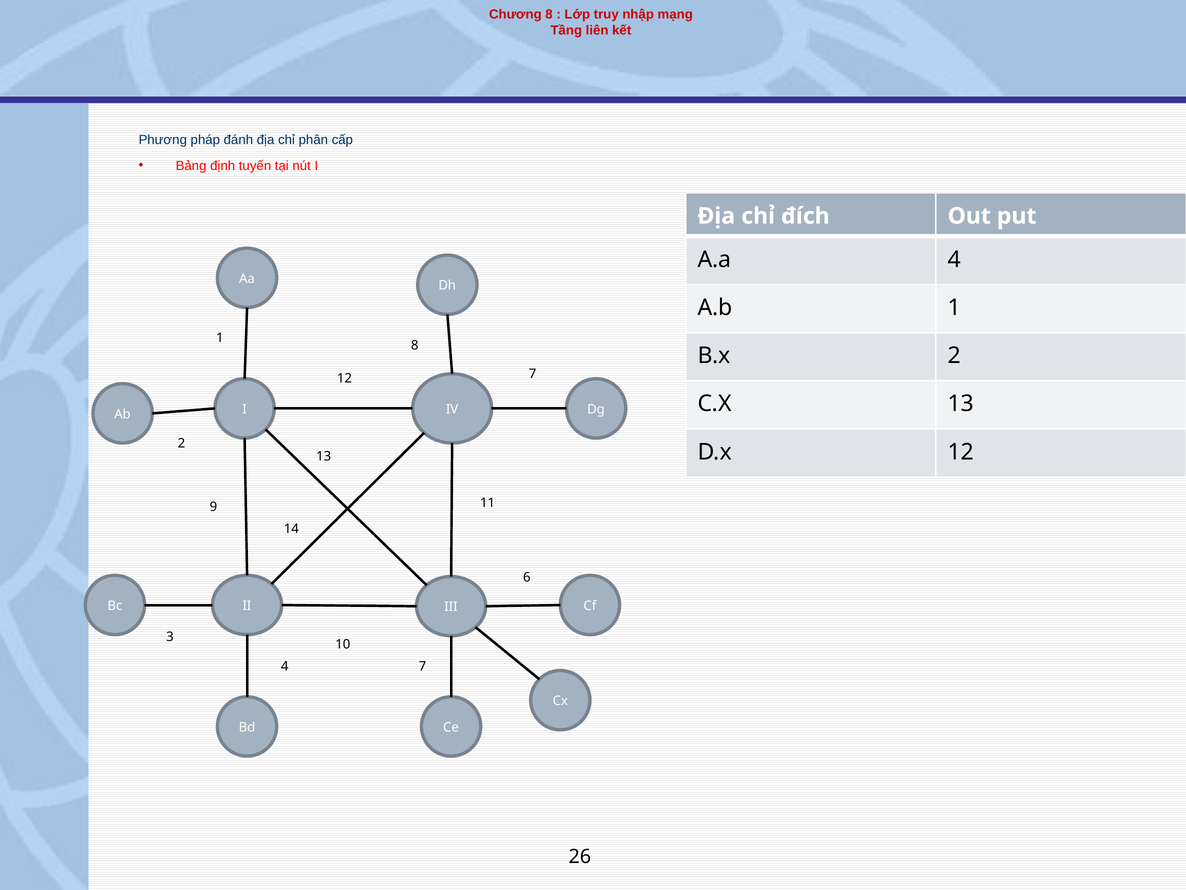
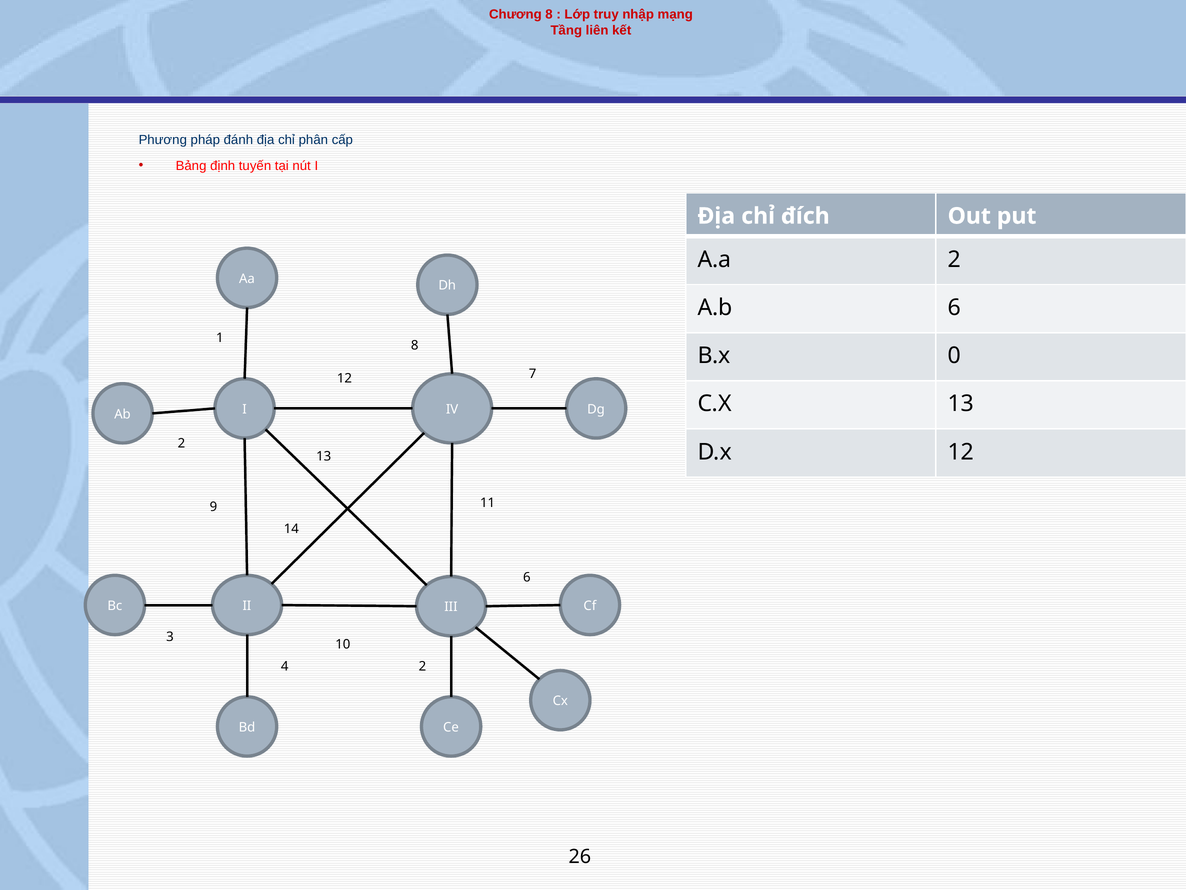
A.a 4: 4 -> 2 (954, 259)
A.b 1: 1 -> 6 (954, 307)
B.x 2: 2 -> 0 (954, 355)
4 7: 7 -> 2 (422, 666)
